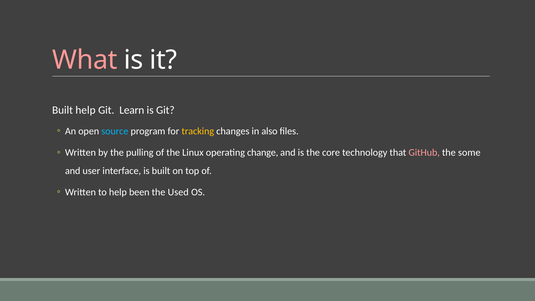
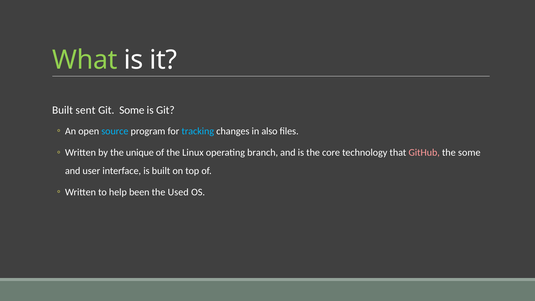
What colour: pink -> light green (85, 60)
Built help: help -> sent (85, 110)
Git Learn: Learn -> Some (132, 110)
tracking colour: yellow -> light blue (198, 131)
pulling: pulling -> unique (140, 153)
change: change -> branch (263, 153)
